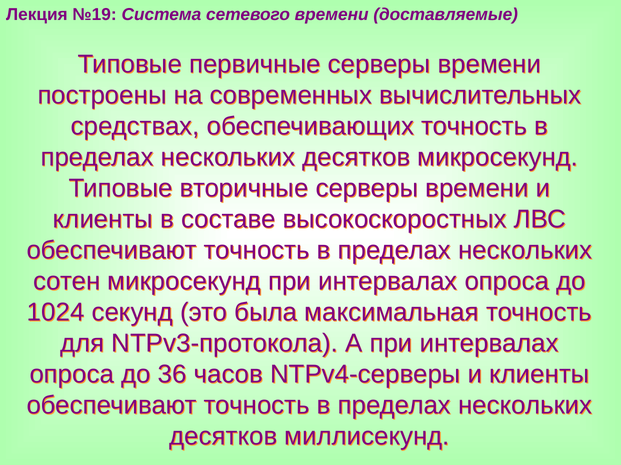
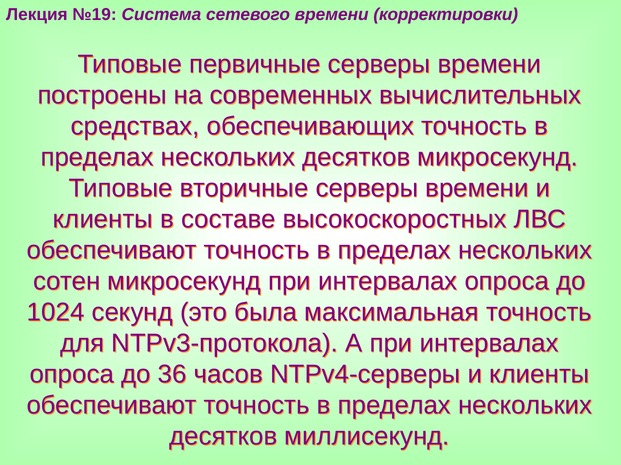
доставляемые: доставляемые -> корректировки (446, 15)
